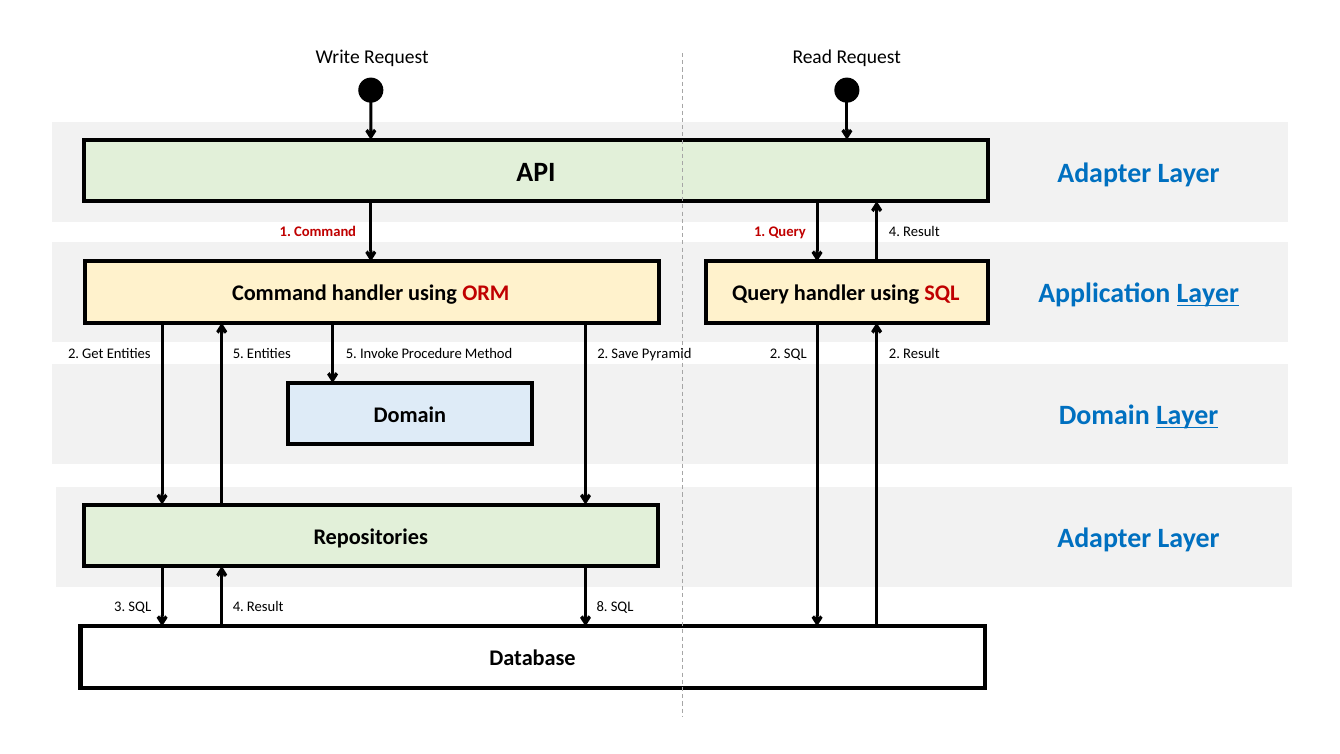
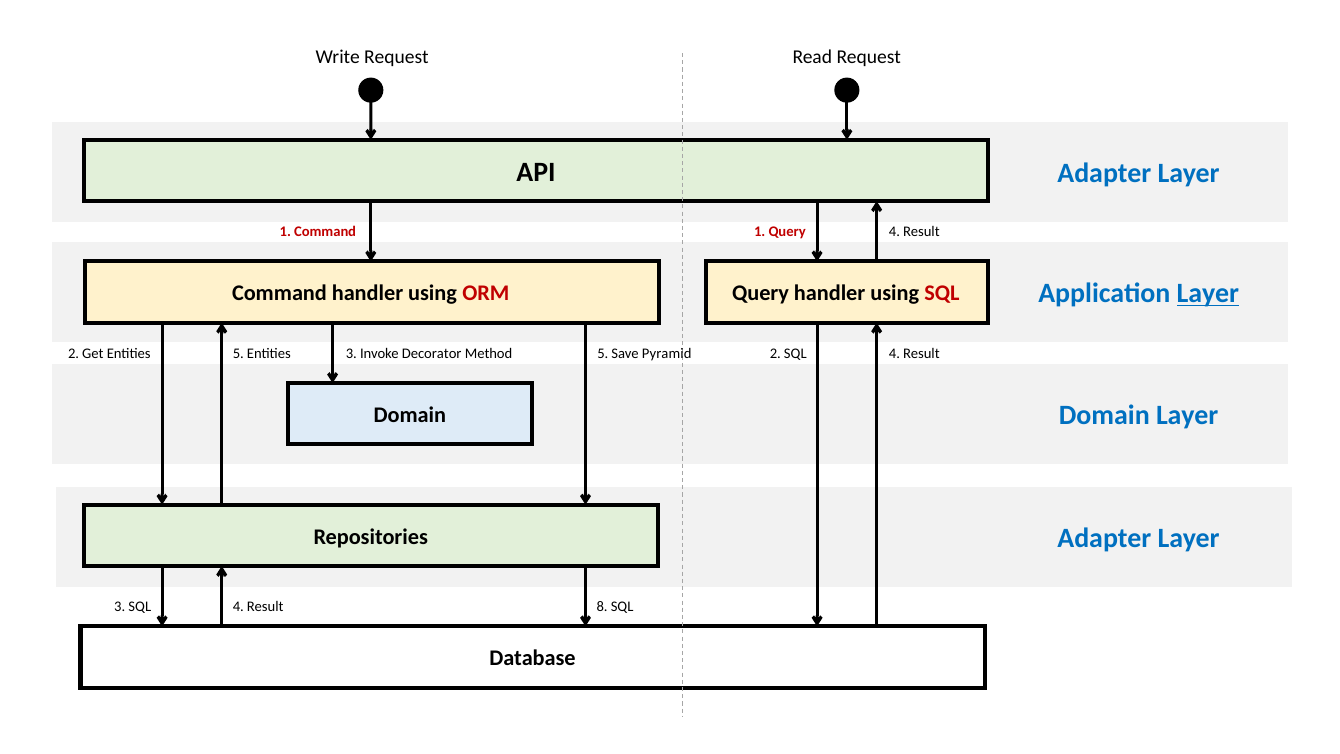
5 Entities 5: 5 -> 3 (351, 354)
Procedure: Procedure -> Decorator (432, 354)
Method 2: 2 -> 5 (603, 354)
2 SQL 2: 2 -> 4 (894, 354)
Layer underline: present -> none (1187, 415)
